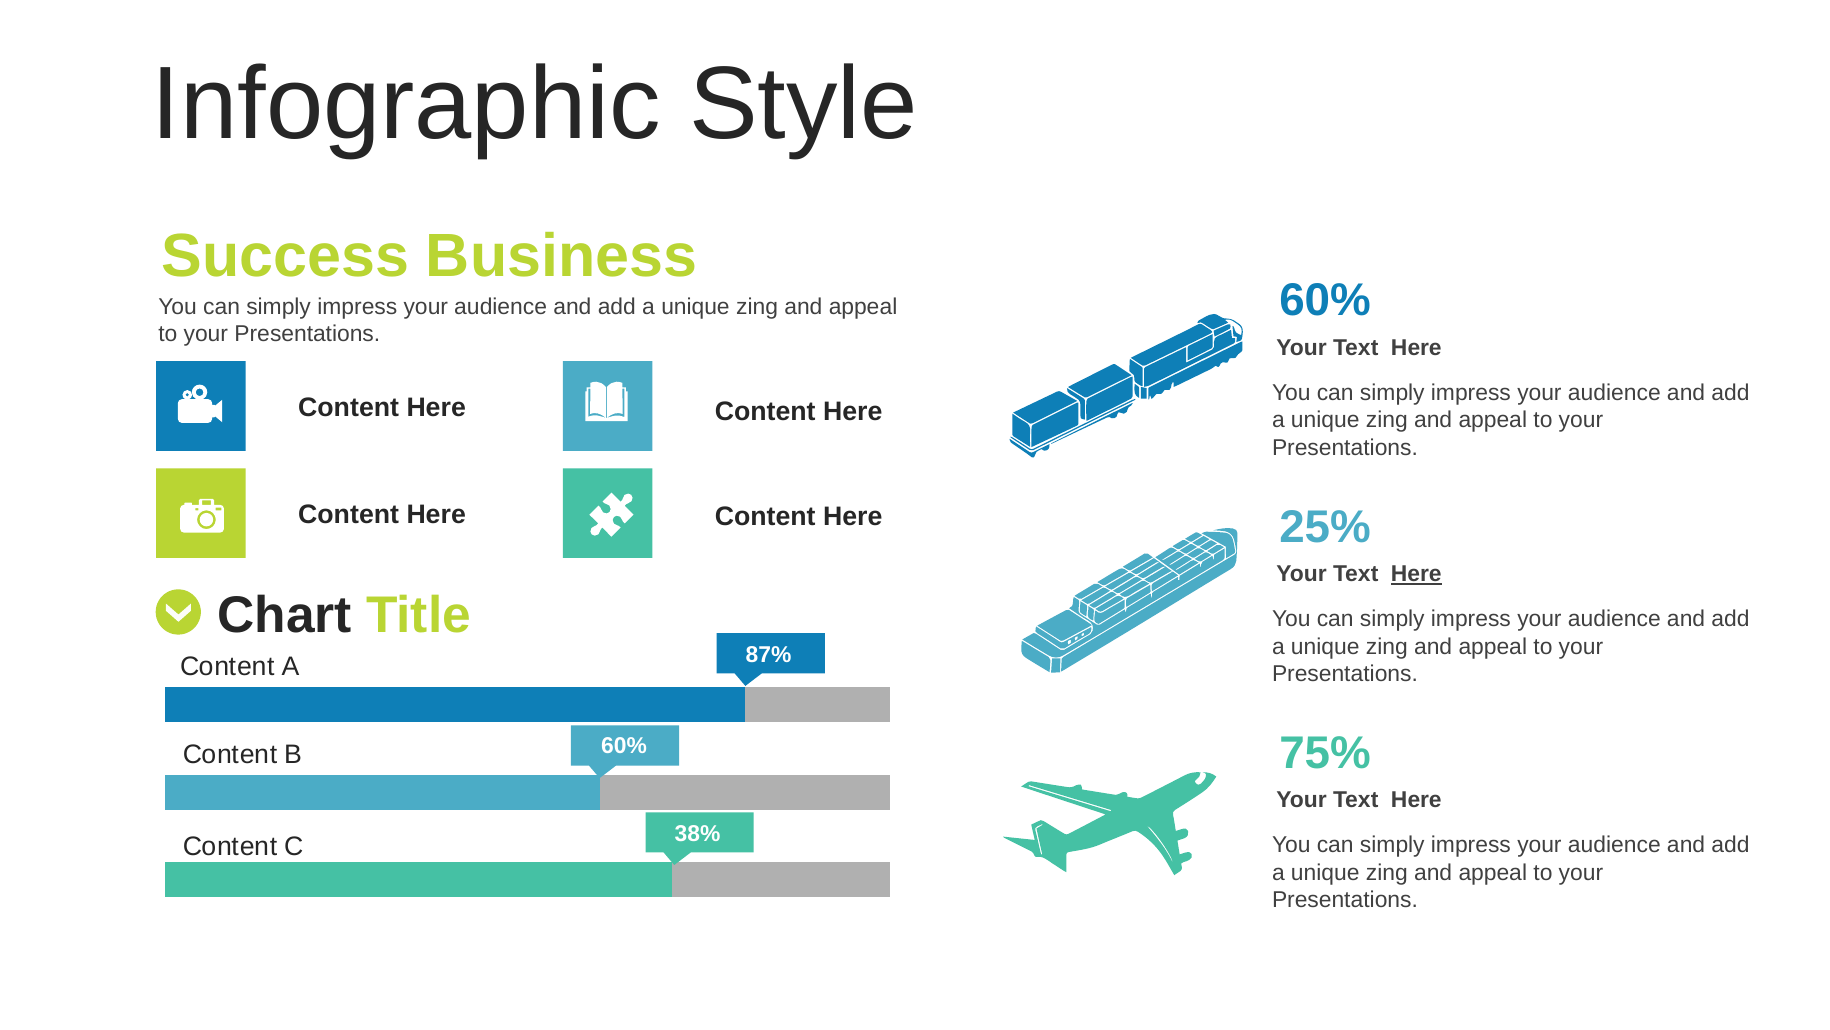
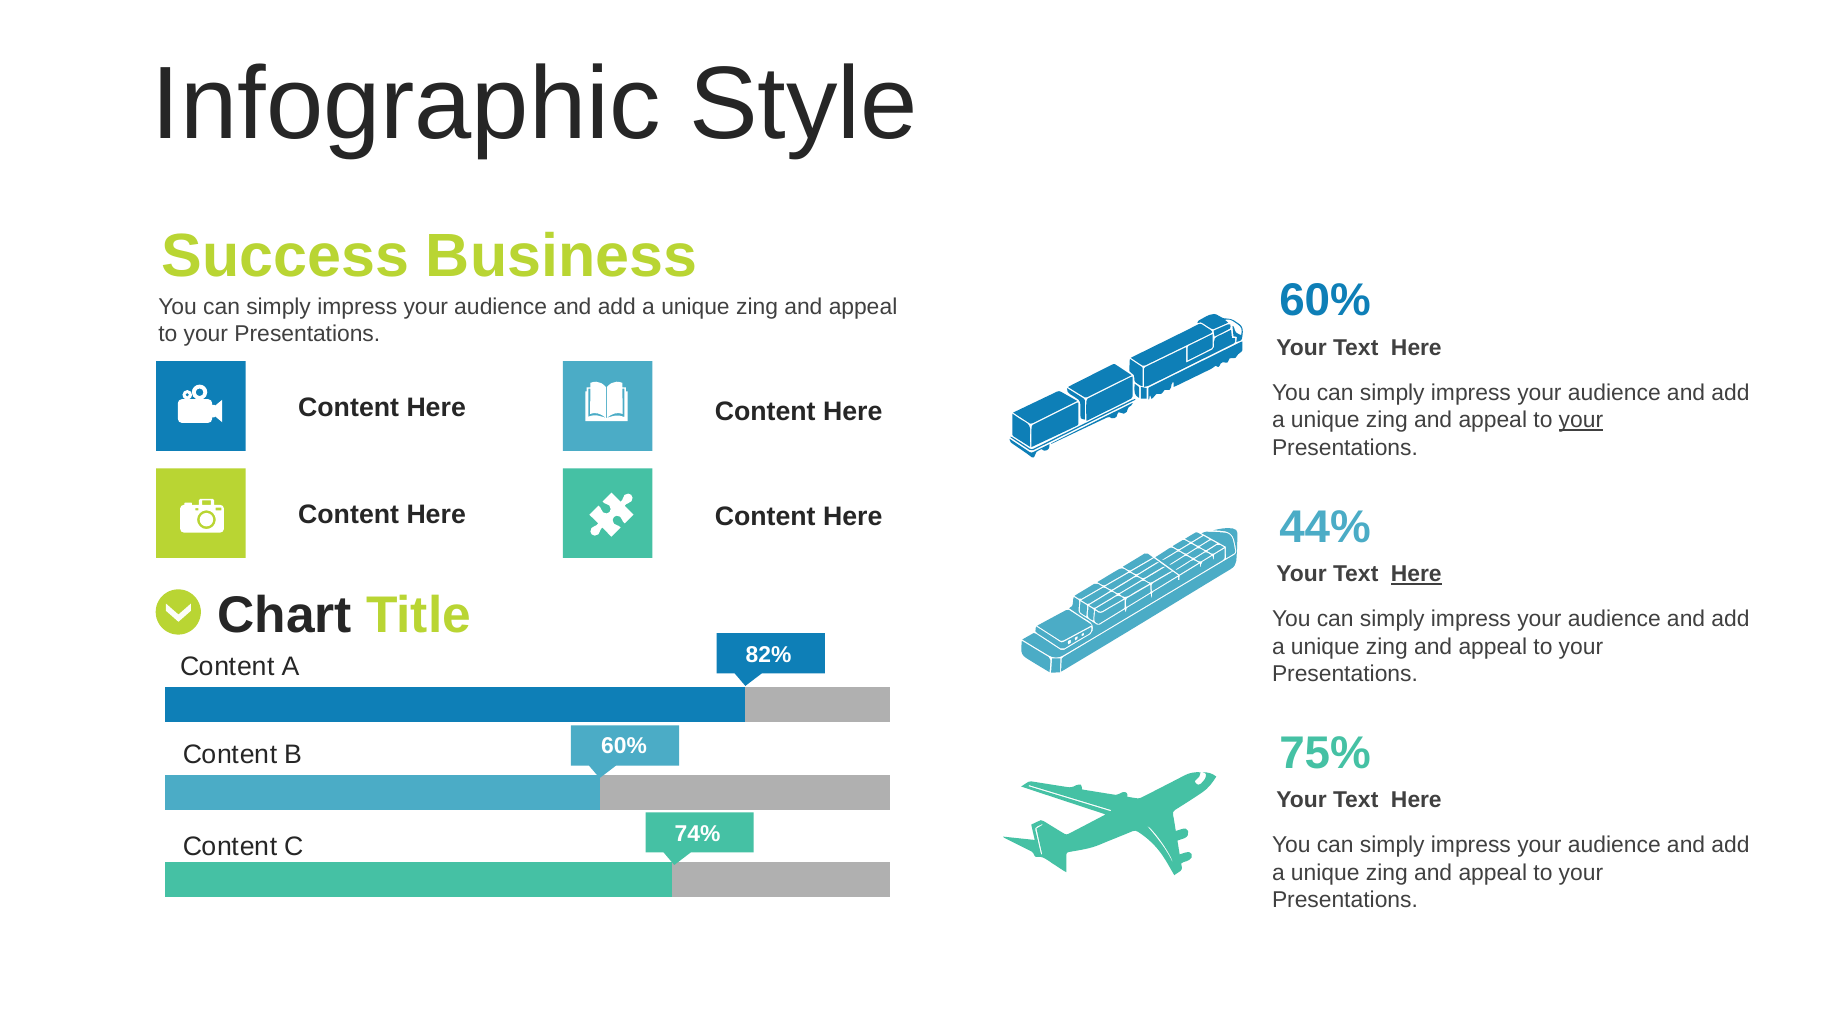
your underline: none -> present (1581, 420)
25%: 25% -> 44% (1325, 527)
87%: 87% -> 82% (769, 655)
38%: 38% -> 74% (698, 834)
